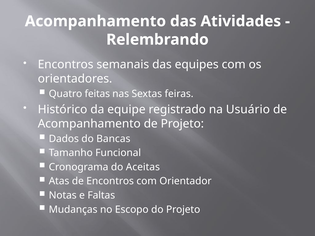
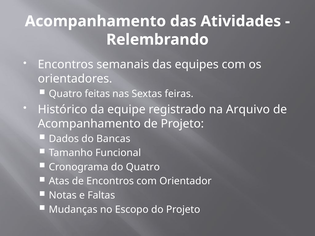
Usuário: Usuário -> Arquivo (248, 110)
do Aceitas: Aceitas -> Quatro (143, 167)
